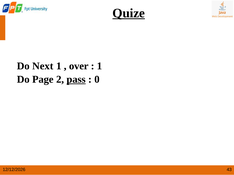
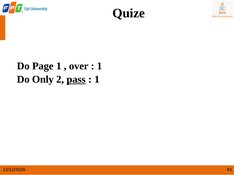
Quize underline: present -> none (129, 13)
Next: Next -> Page (43, 66)
Page: Page -> Only (43, 80)
0: 0 -> 1 (97, 80)
